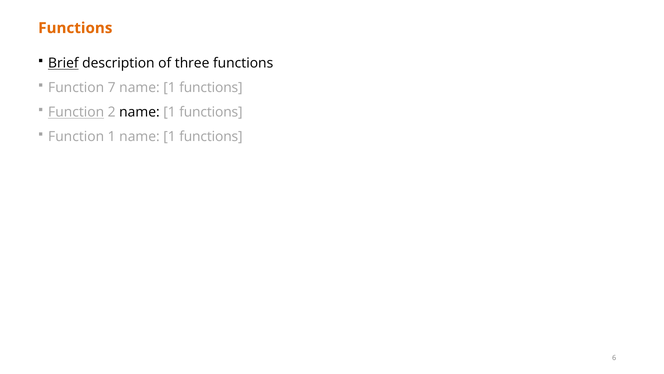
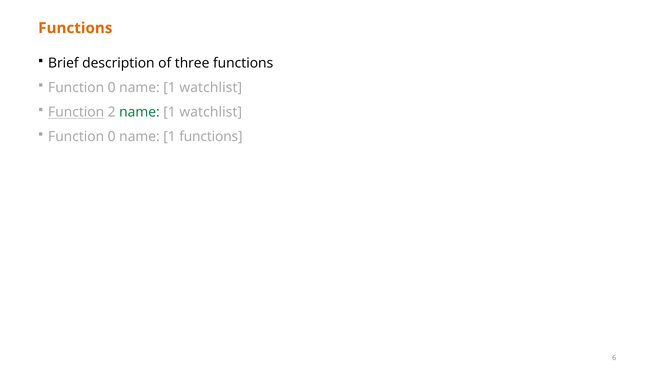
Brief underline: present -> none (63, 63)
7: 7 -> 0 (112, 88)
functions: functions -> watchlist (211, 88)
name colour: black -> green (139, 112)
functions: functions -> watchlist (211, 112)
1: 1 -> 0 (112, 137)
